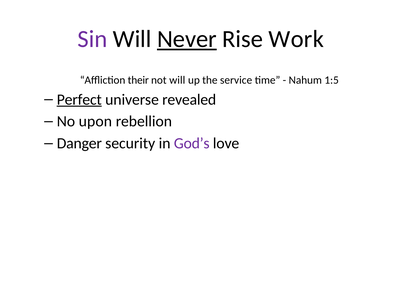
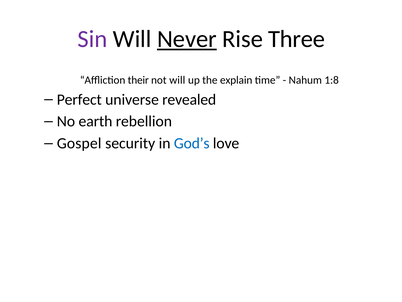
Work: Work -> Three (297, 39)
service: service -> explain (236, 80)
1:5: 1:5 -> 1:8 (332, 80)
Perfect underline: present -> none (79, 99)
upon: upon -> earth (95, 121)
Danger: Danger -> Gospel (79, 143)
God’s colour: purple -> blue (192, 143)
